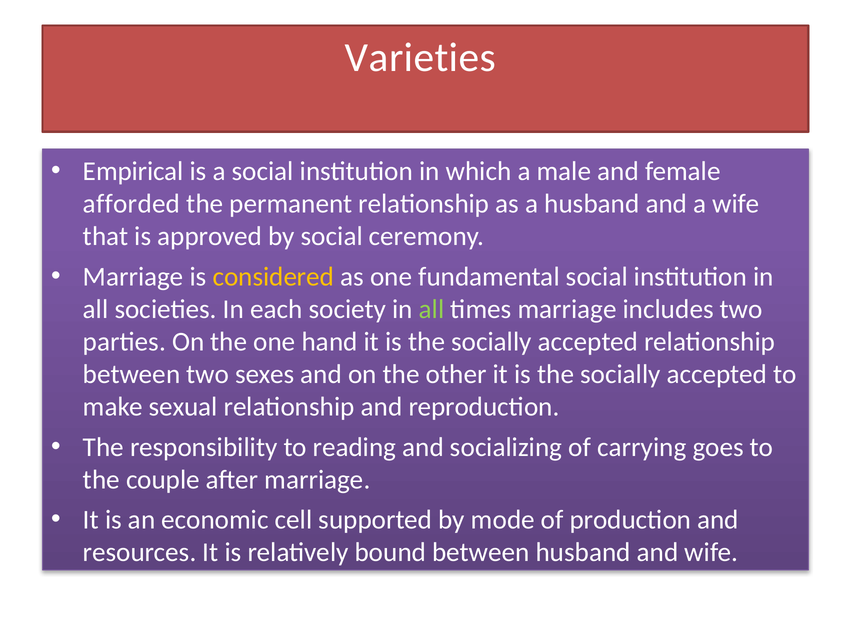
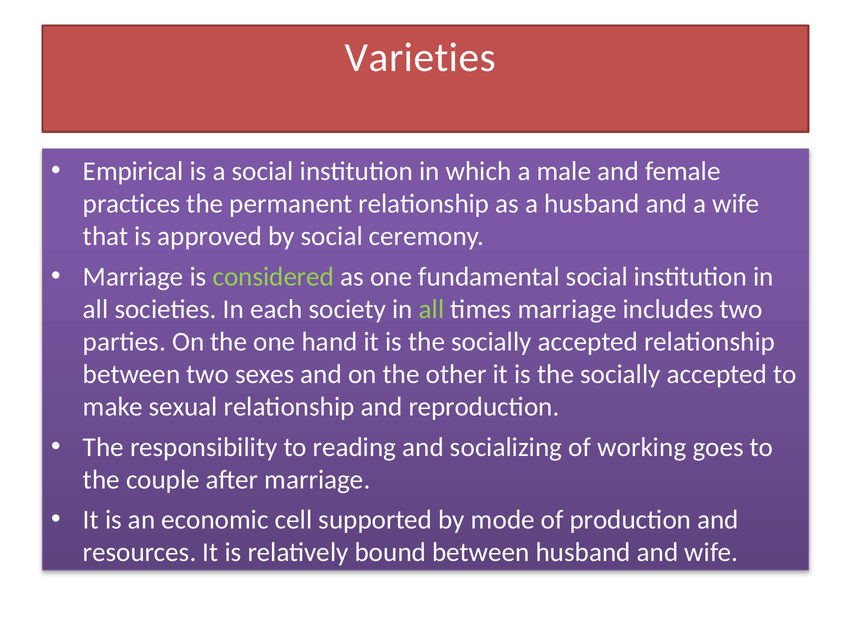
afforded: afforded -> practices (132, 204)
considered colour: yellow -> light green (273, 277)
carrying: carrying -> working (642, 447)
